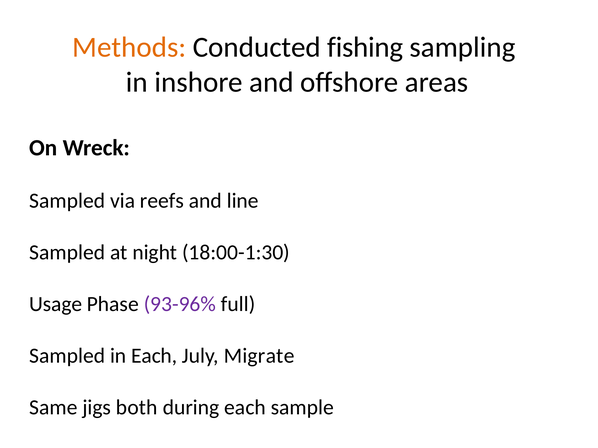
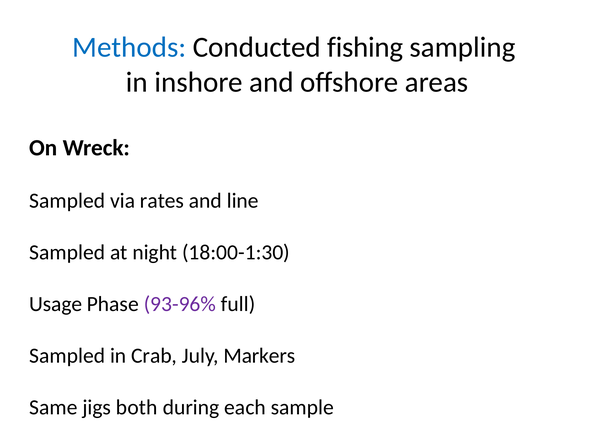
Methods colour: orange -> blue (129, 47)
reefs: reefs -> rates (162, 201)
in Each: Each -> Crab (154, 356)
Migrate: Migrate -> Markers (259, 356)
